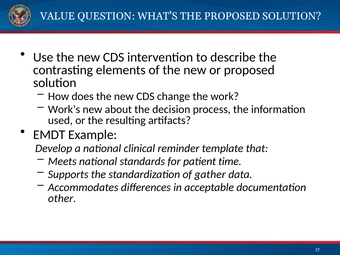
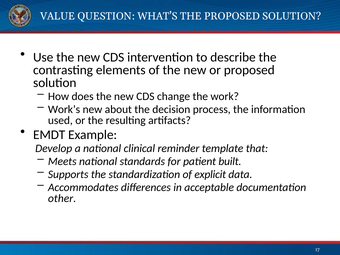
time: time -> built (230, 161)
gather: gather -> explicit (210, 174)
